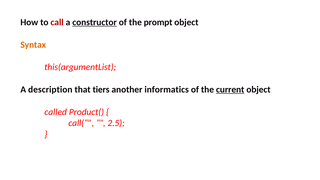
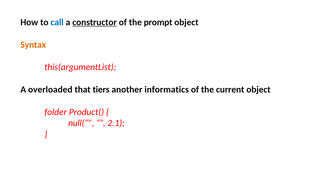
call colour: red -> blue (57, 22)
description: description -> overloaded (50, 90)
current underline: present -> none (230, 90)
called: called -> folder (56, 112)
call(“: call(“ -> null(“ (81, 123)
2.5: 2.5 -> 2.1 (116, 123)
